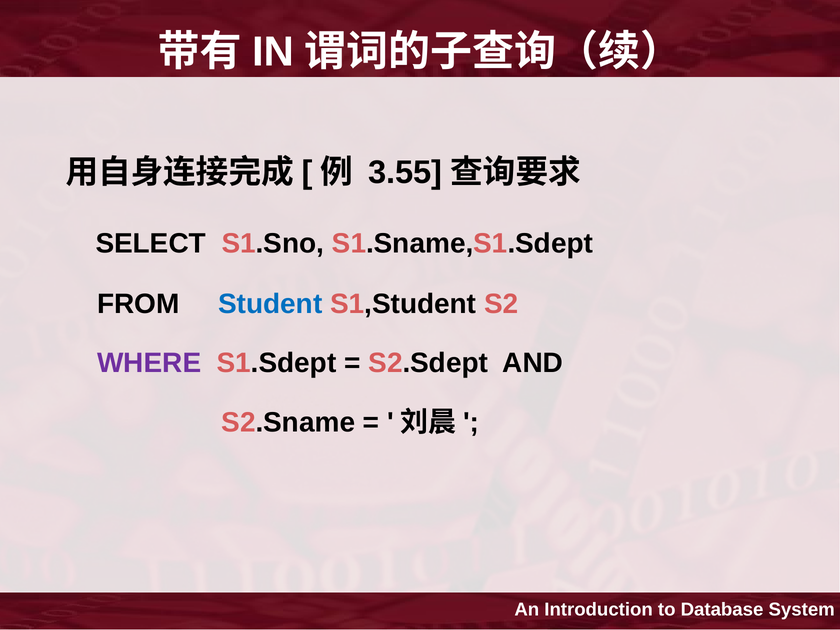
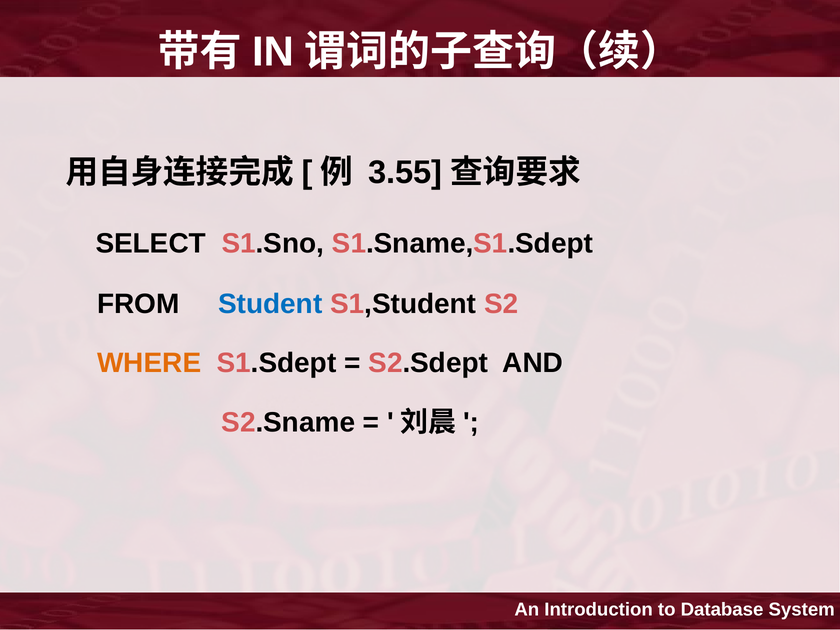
WHERE colour: purple -> orange (149, 363)
